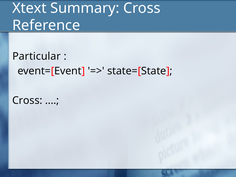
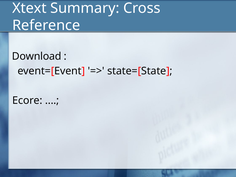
Particular: Particular -> Download (37, 56)
Cross: Cross -> Ecore (27, 100)
